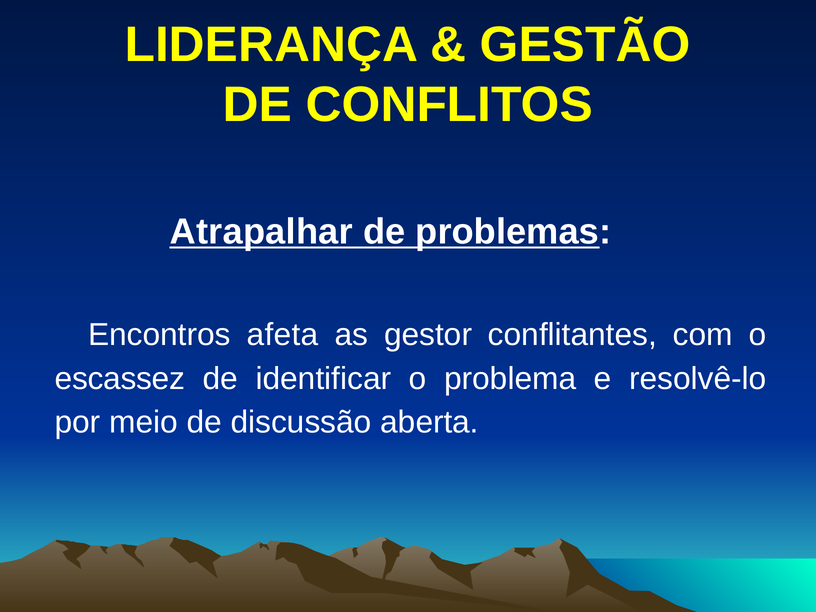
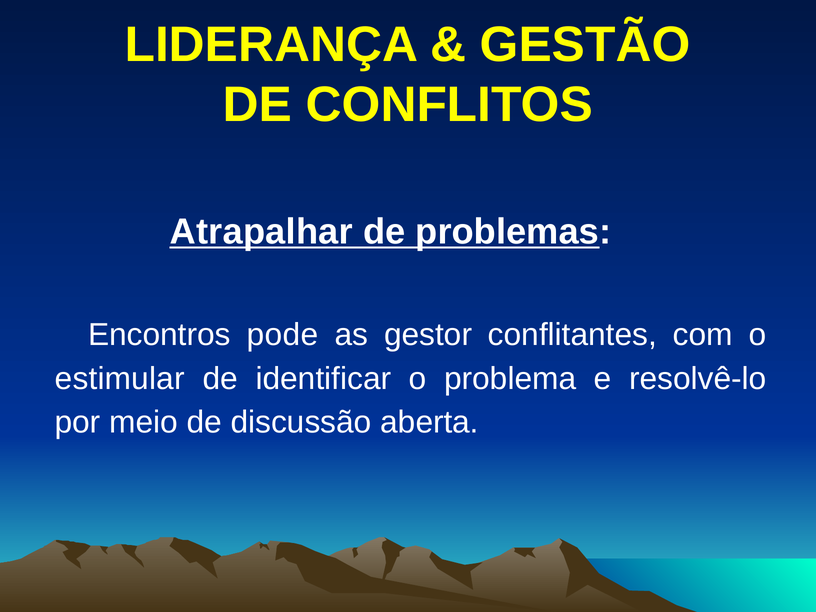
afeta: afeta -> pode (282, 335)
escassez: escassez -> estimular (120, 379)
